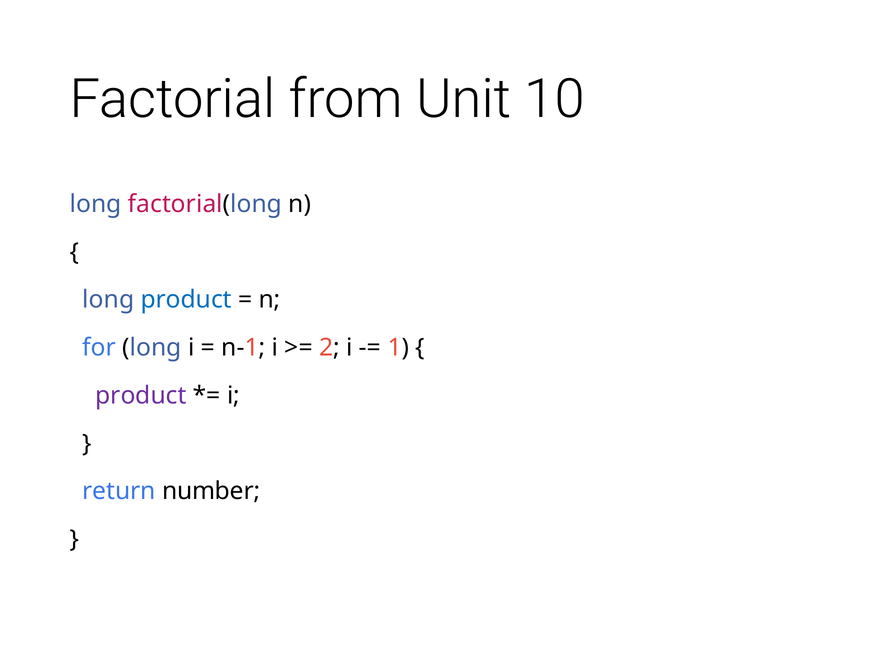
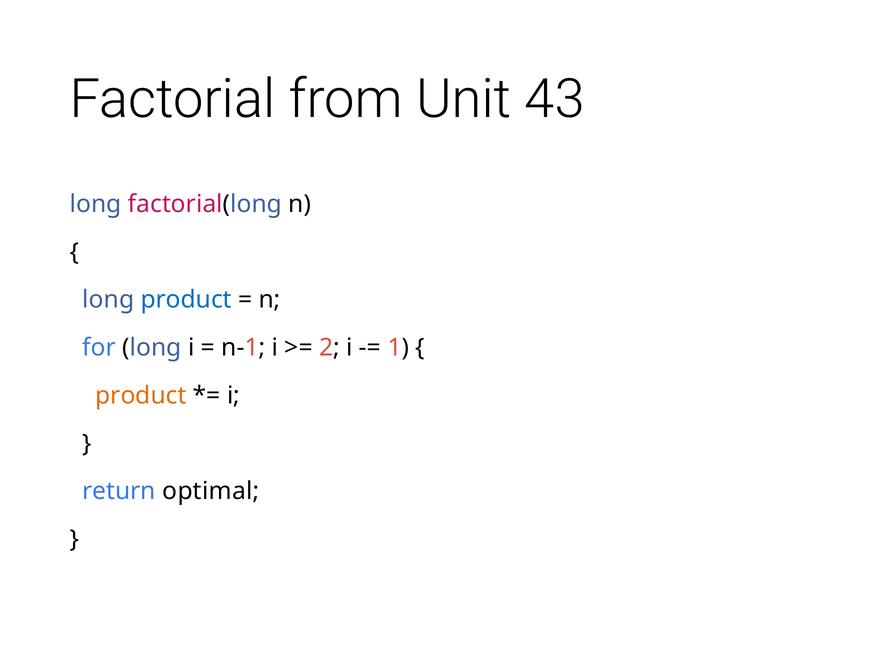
10: 10 -> 43 (555, 99)
product colour: purple -> orange (141, 396)
number: number -> optimal (211, 491)
